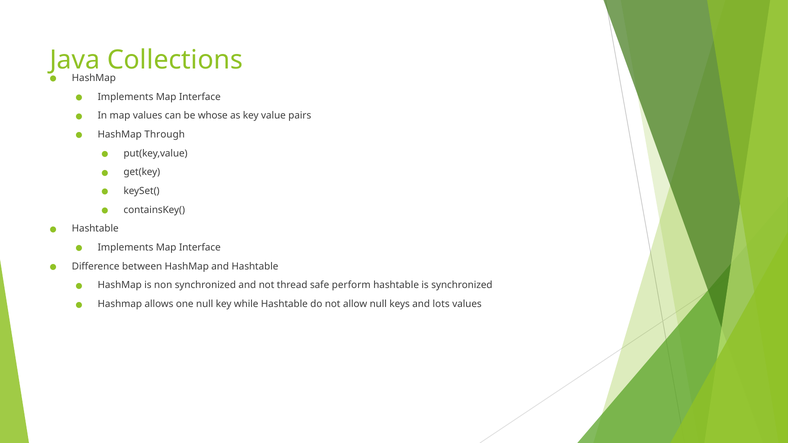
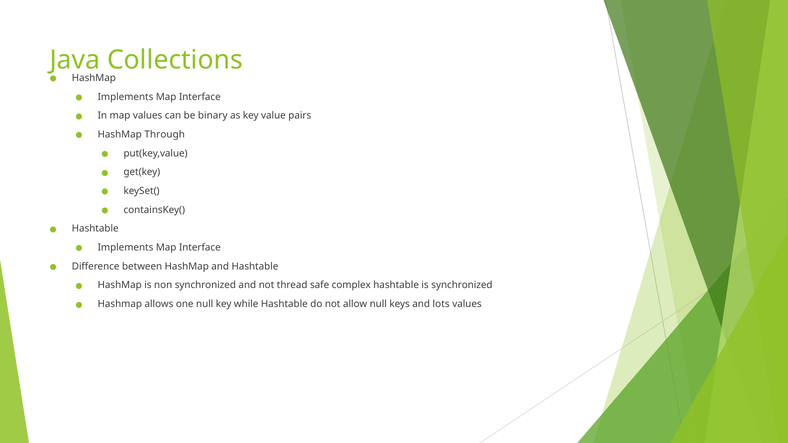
whose: whose -> binary (213, 116)
perform: perform -> complex (351, 285)
